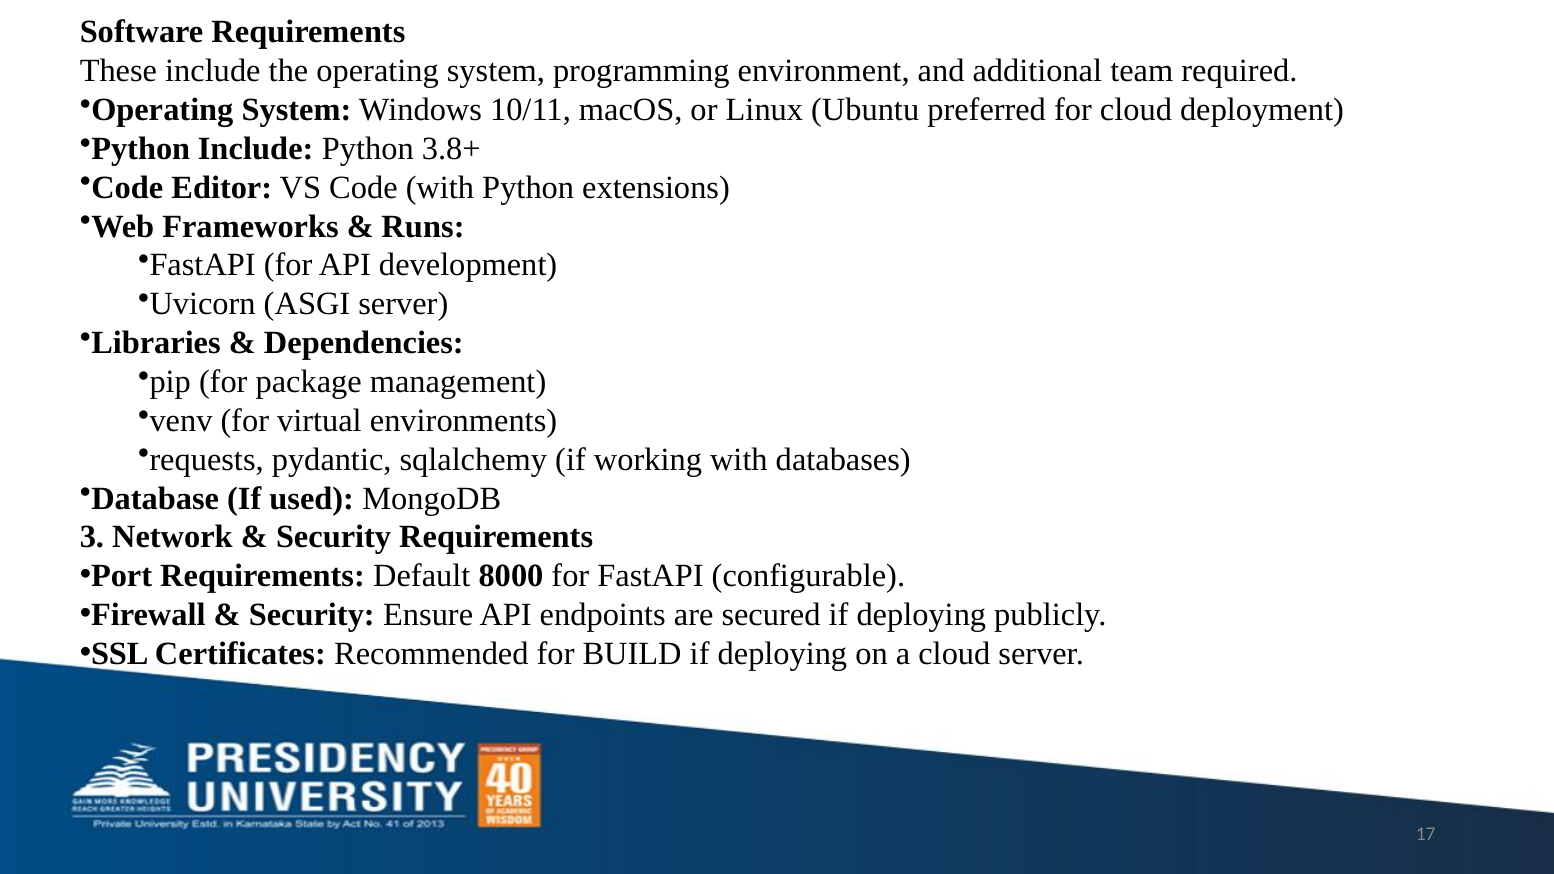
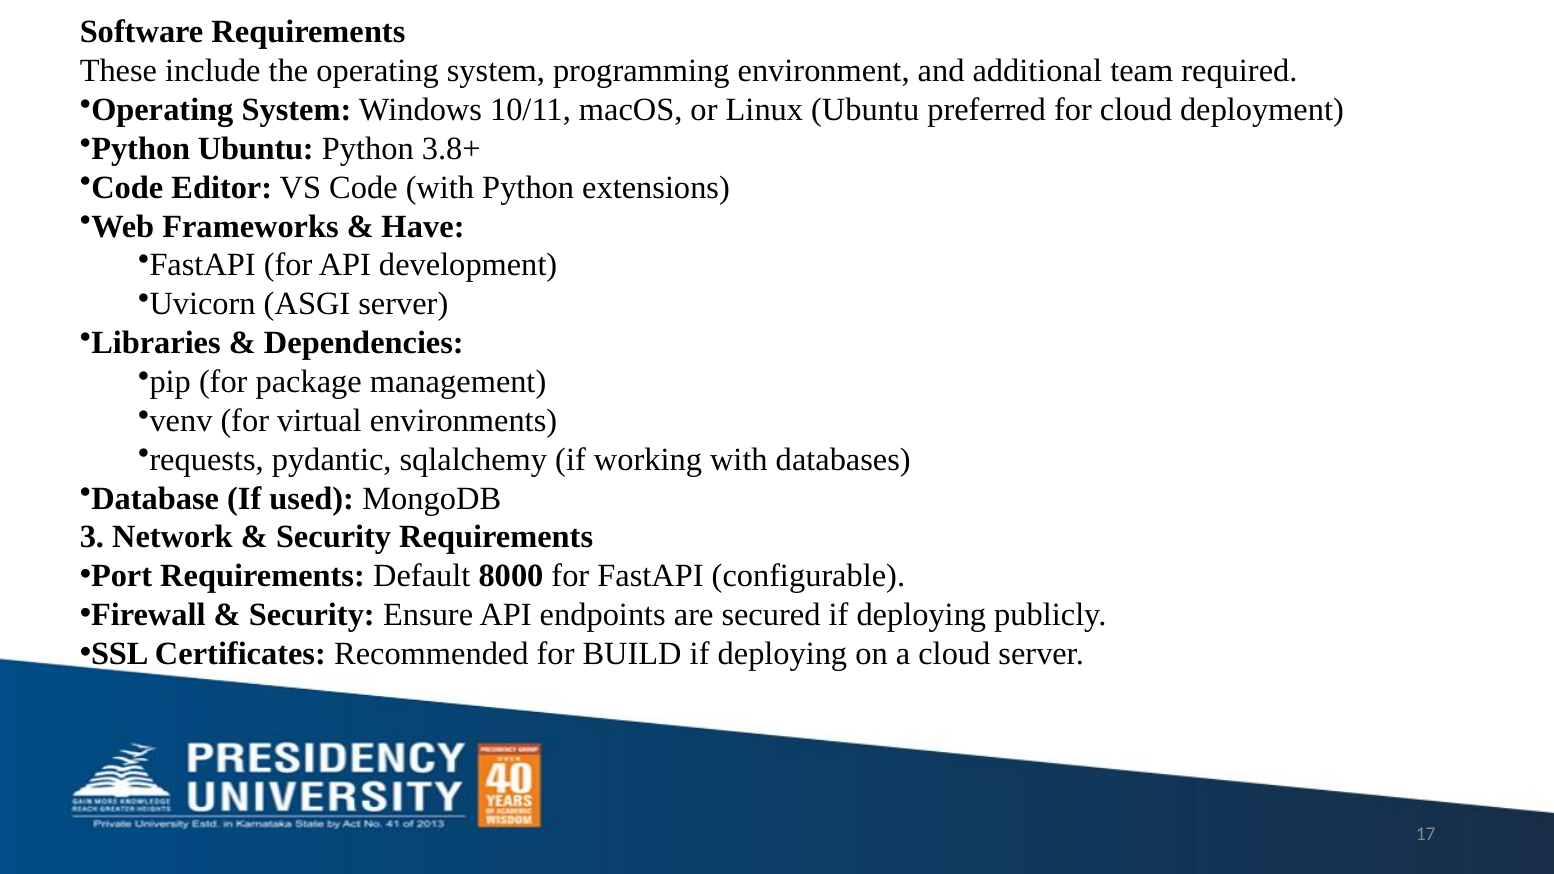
Python Include: Include -> Ubuntu (256, 149)
Runs: Runs -> Have (423, 226)
